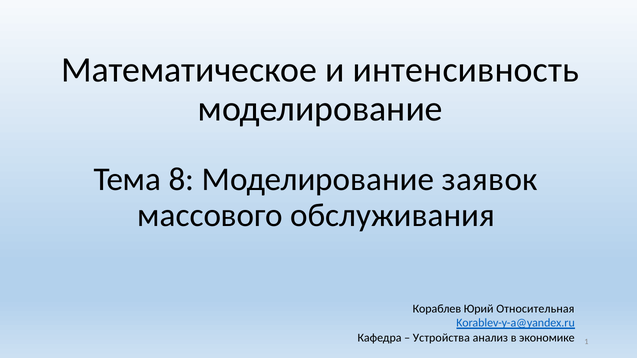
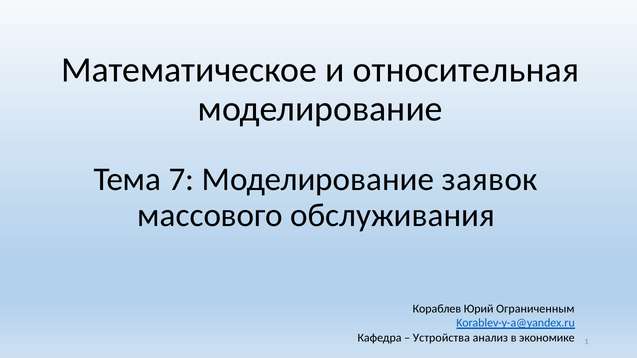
интенсивность: интенсивность -> относительная (466, 70)
8: 8 -> 7 (181, 180)
Относительная: Относительная -> Ограниченным (535, 309)
